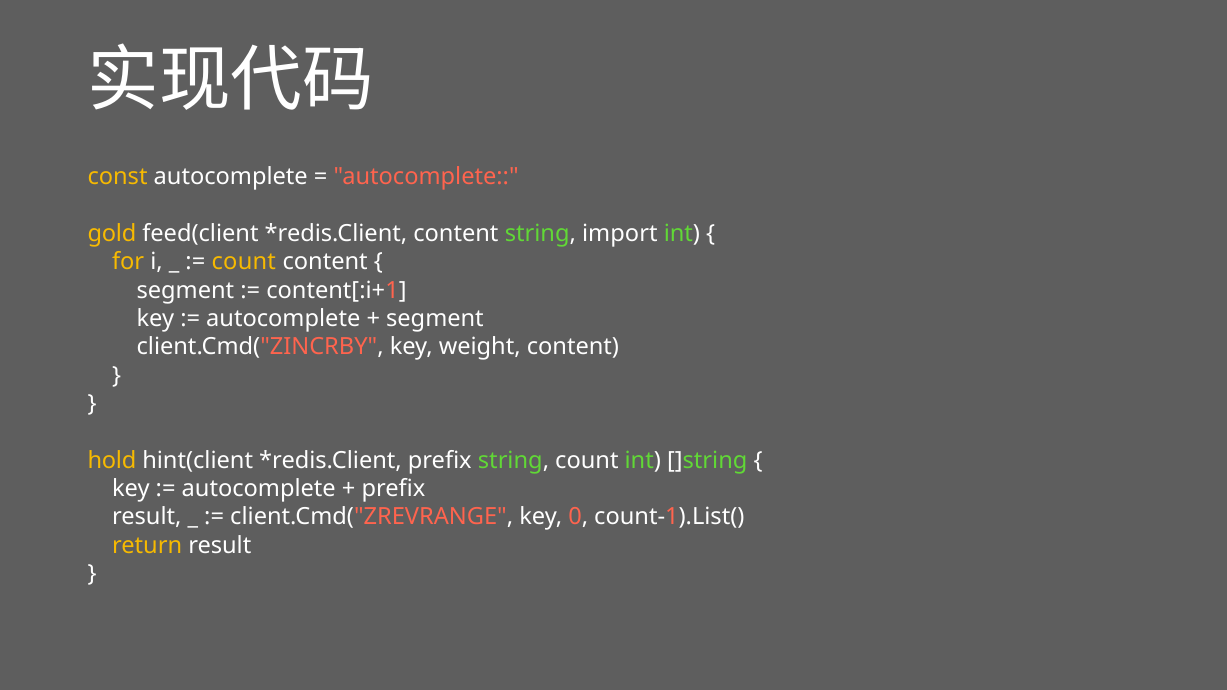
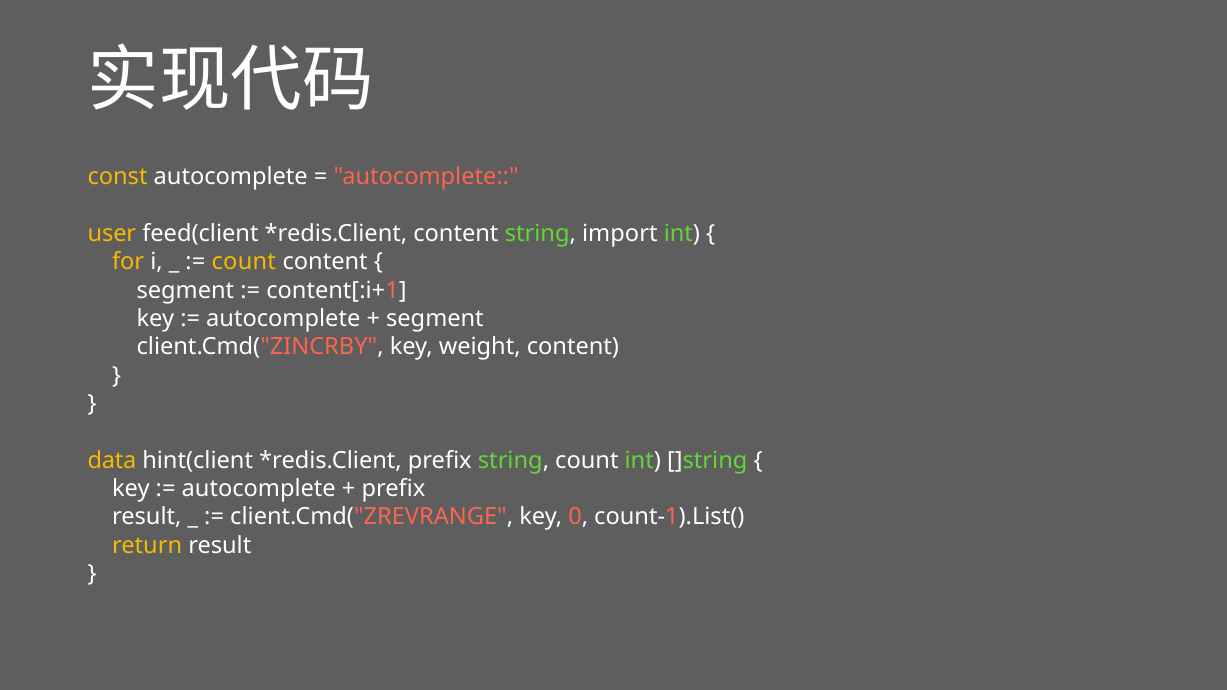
gold: gold -> user (112, 234)
hold: hold -> data (112, 461)
